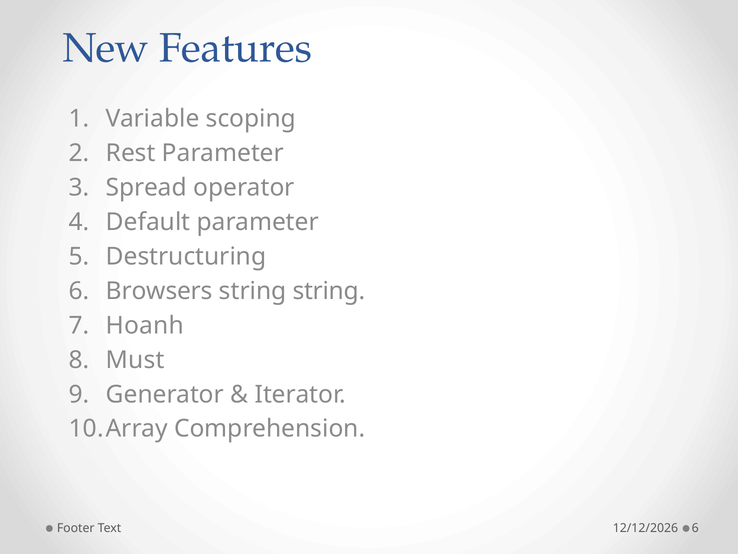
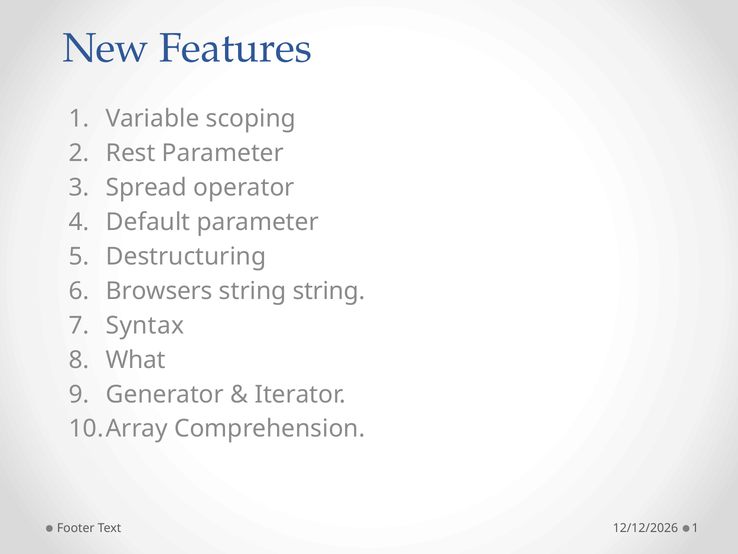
Hoanh: Hoanh -> Syntax (145, 325)
Must: Must -> What (136, 360)
6: 6 -> 1 (695, 528)
